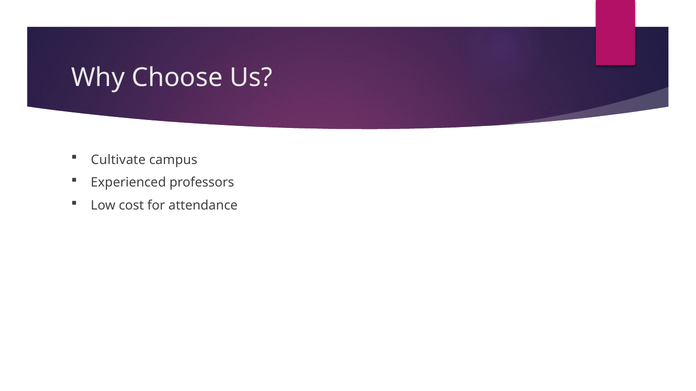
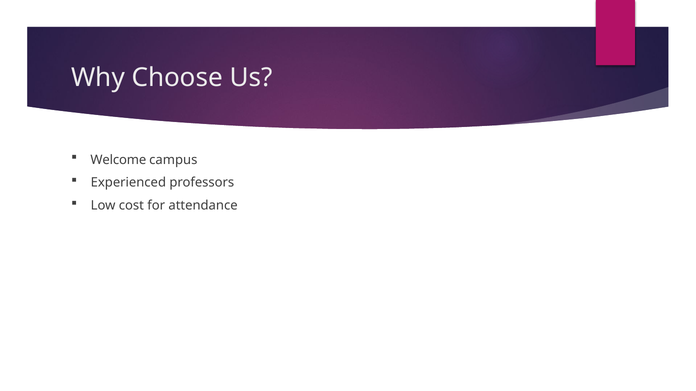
Cultivate: Cultivate -> Welcome (118, 160)
